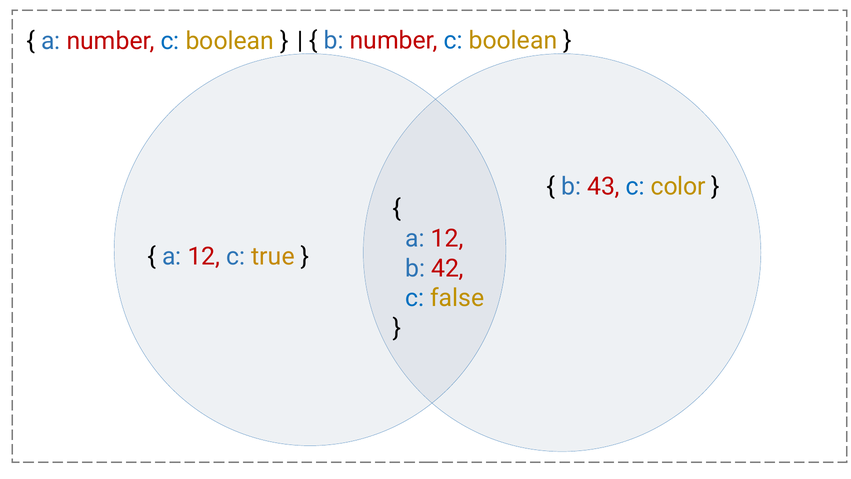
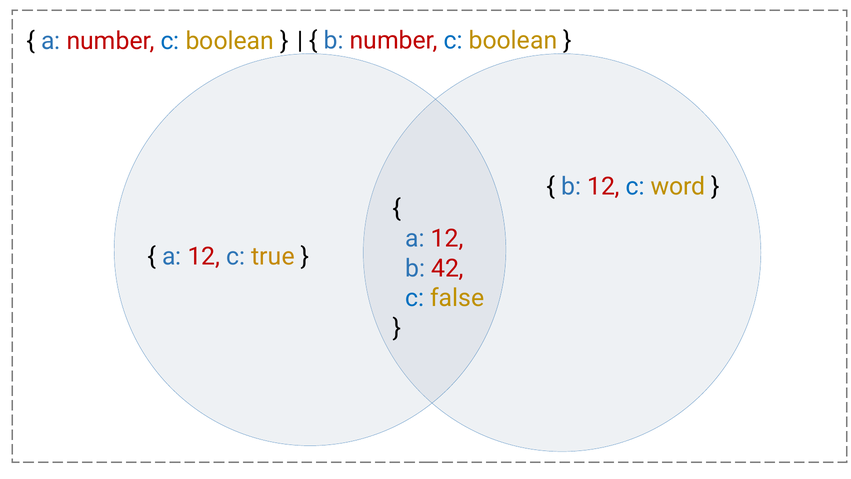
b 43: 43 -> 12 (603, 187)
color: color -> word (678, 187)
